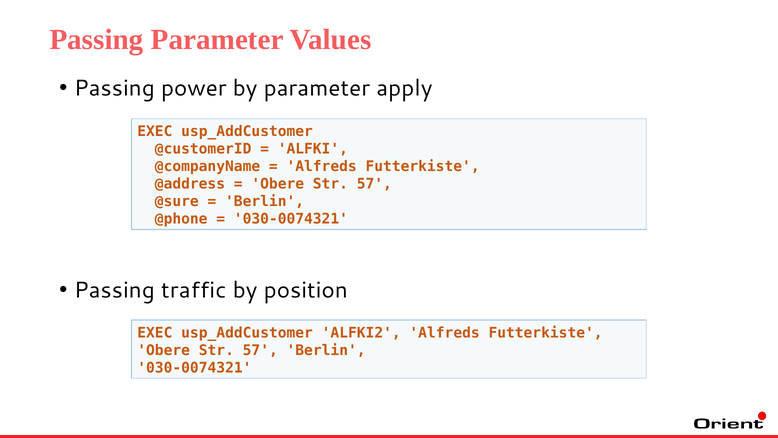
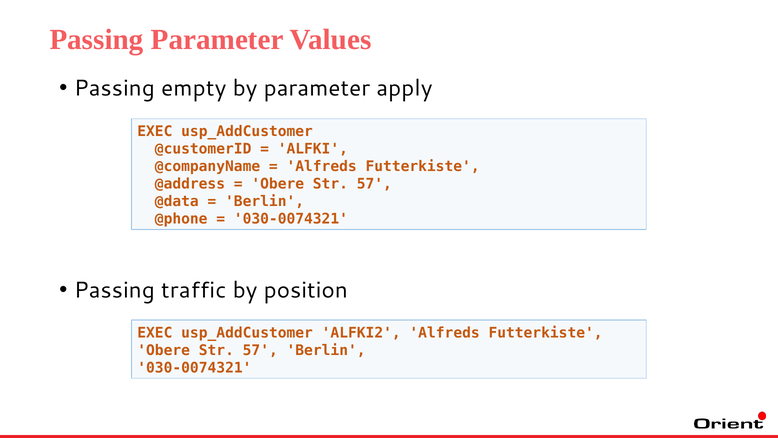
power: power -> empty (194, 88)
@sure: @sure -> @data (177, 201)
